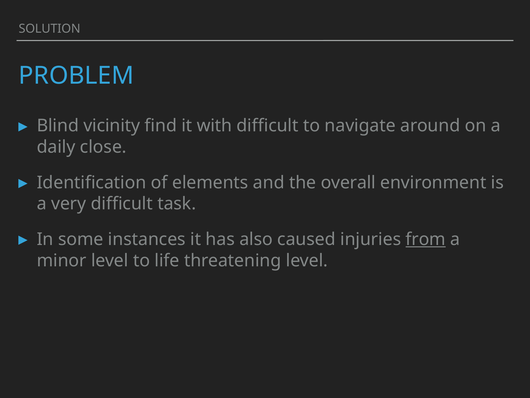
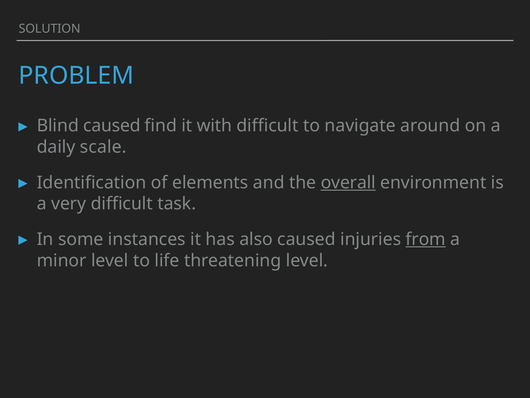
Blind vicinity: vicinity -> caused (112, 126)
close: close -> scale (103, 147)
overall underline: none -> present (348, 182)
